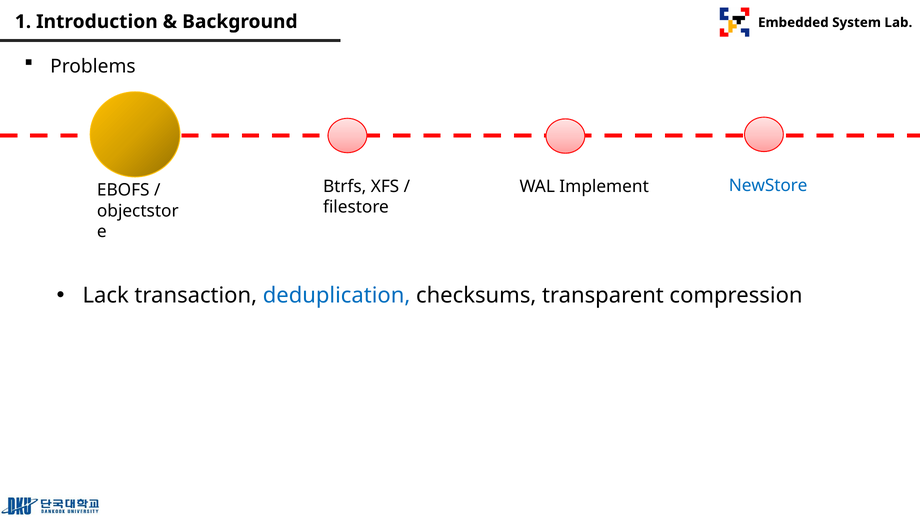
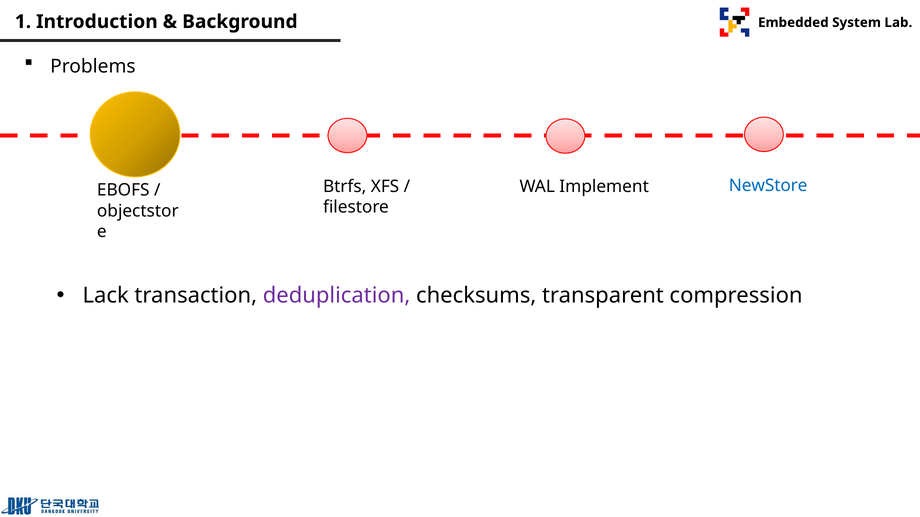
deduplication colour: blue -> purple (337, 296)
